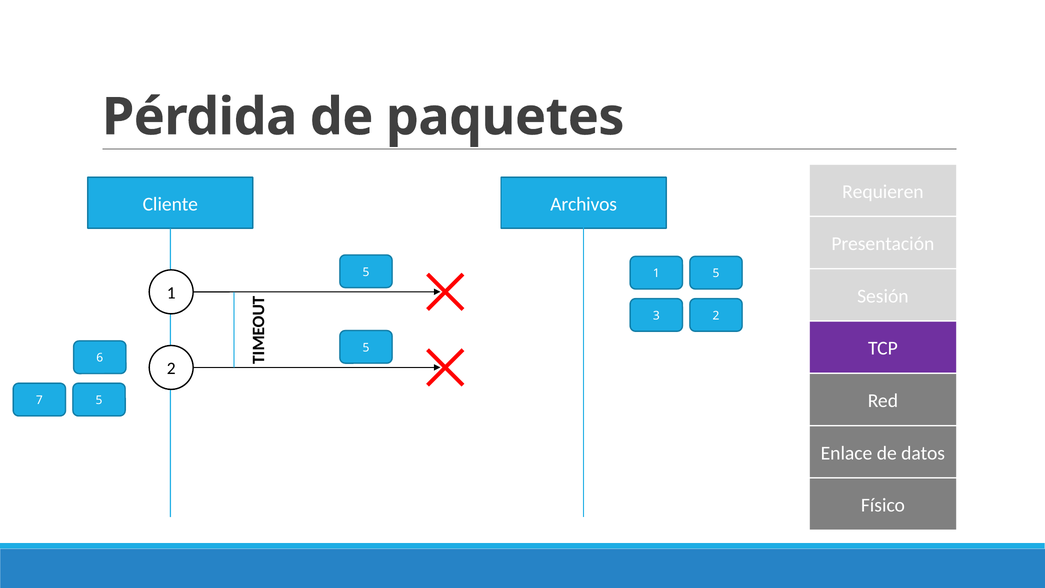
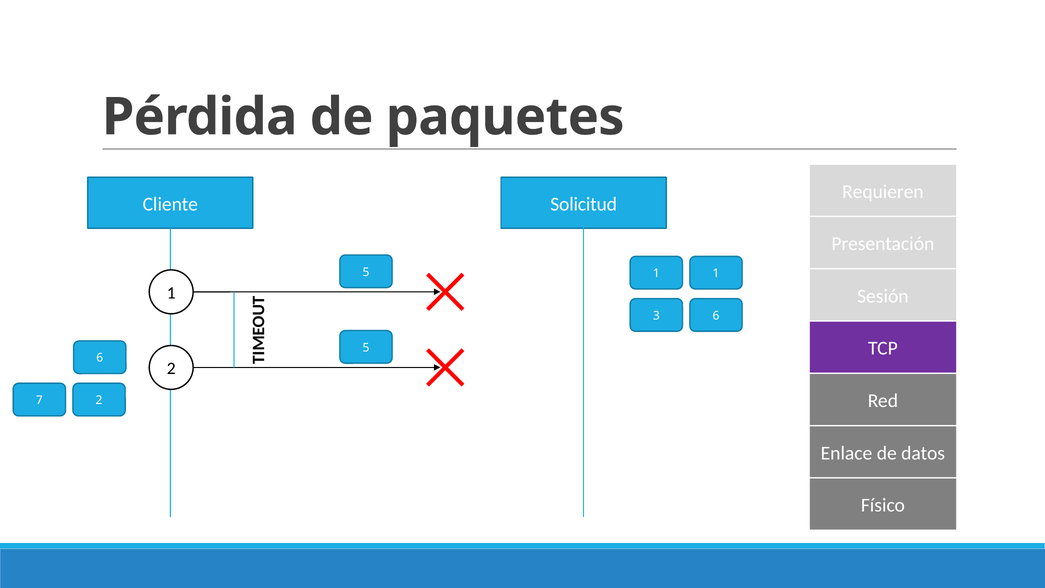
Archivos: Archivos -> Solicitud (584, 204)
5: 5 -> 1 (716, 273)
3 2: 2 -> 6 (716, 316)
7 5: 5 -> 2 (99, 400)
